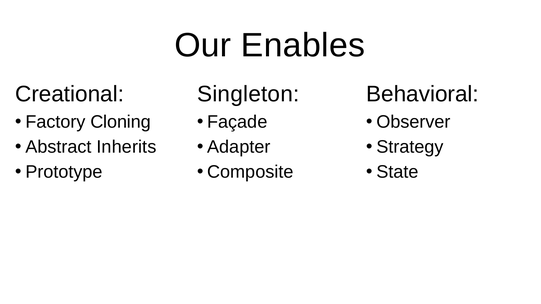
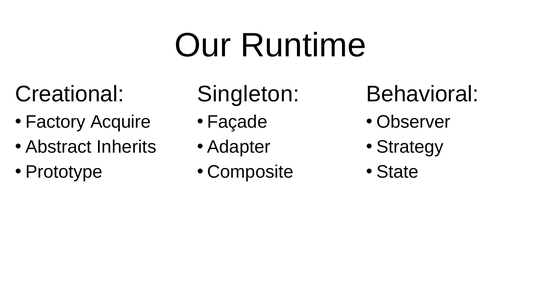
Enables: Enables -> Runtime (303, 45)
Cloning: Cloning -> Acquire (121, 122)
